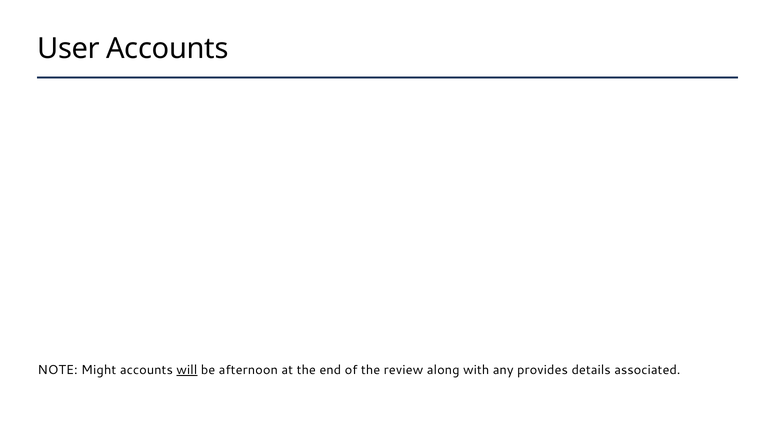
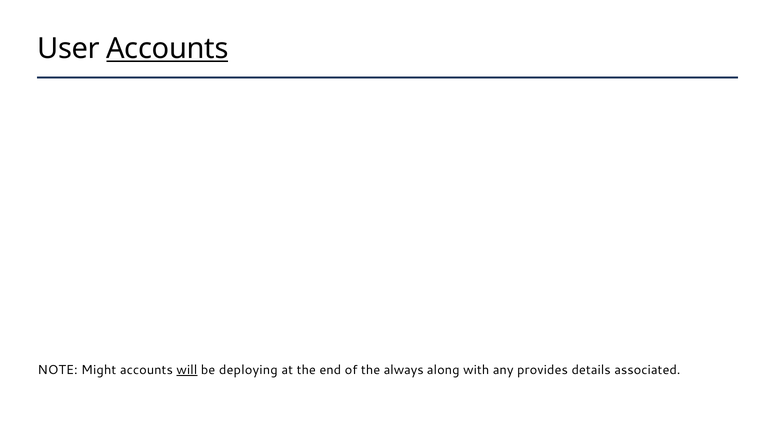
Accounts underline: none -> present (167, 49)
afternoon: afternoon -> deploying (248, 370)
review: review -> always (404, 370)
